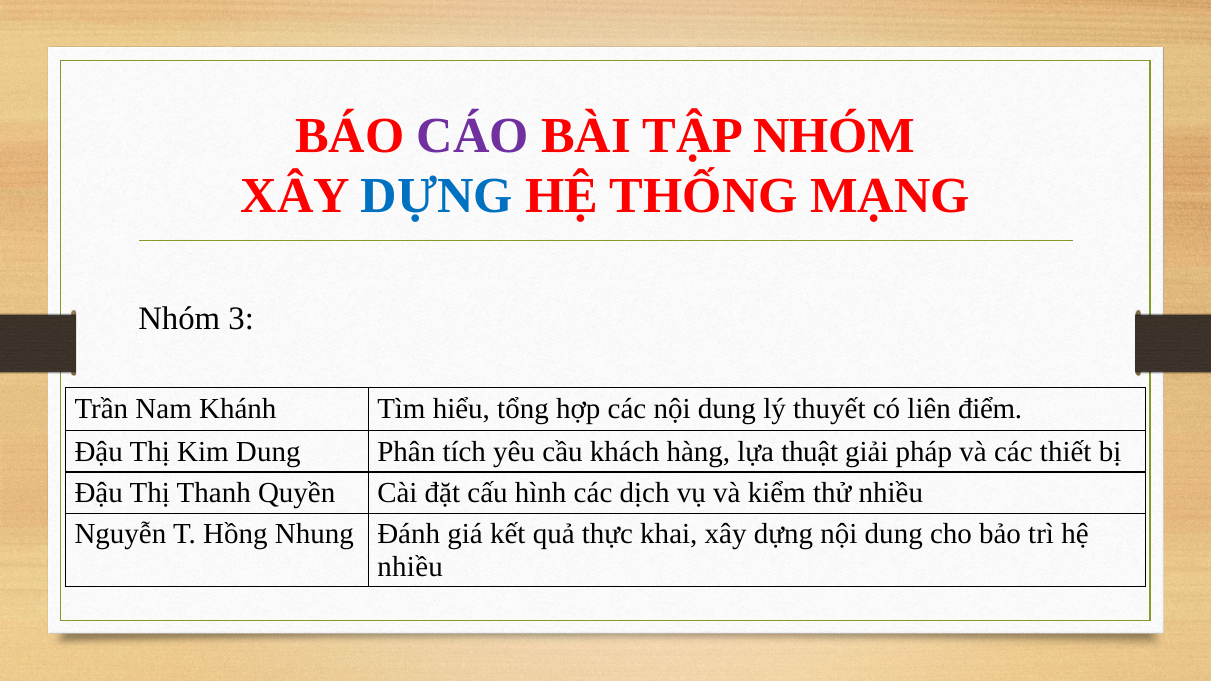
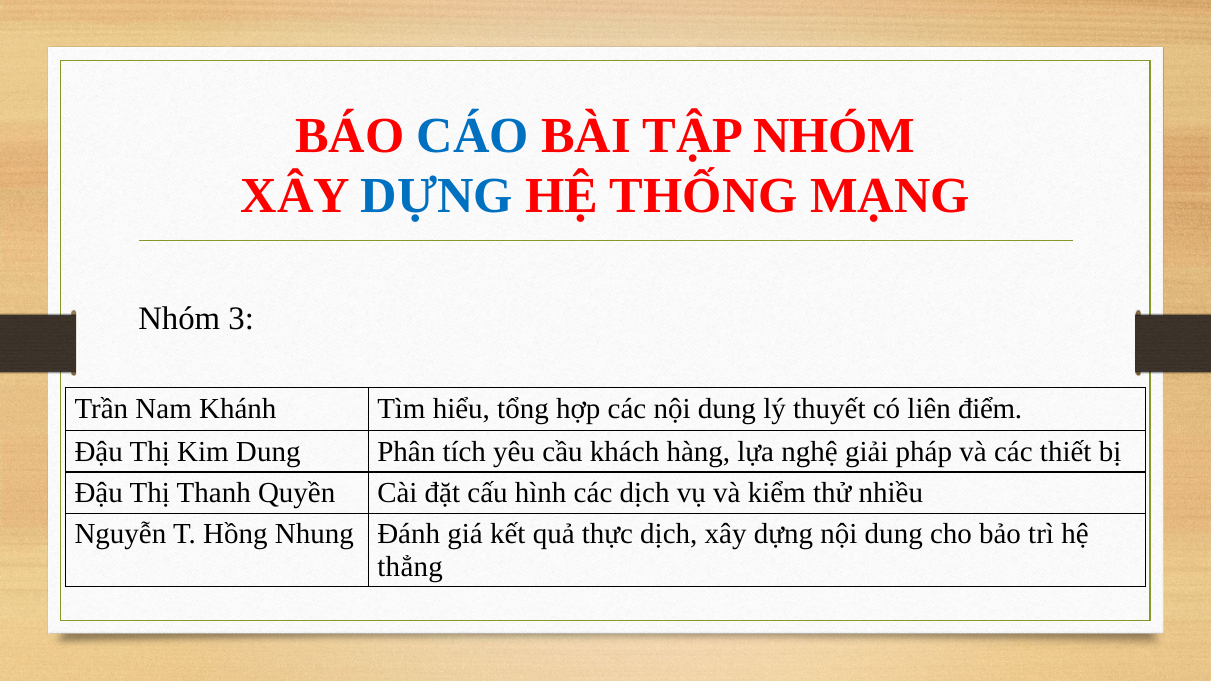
CÁO colour: purple -> blue (473, 136)
thuật: thuật -> nghệ (810, 452)
thực khai: khai -> dịch (669, 534)
nhiều: nhiều -> thẳng (410, 567)
